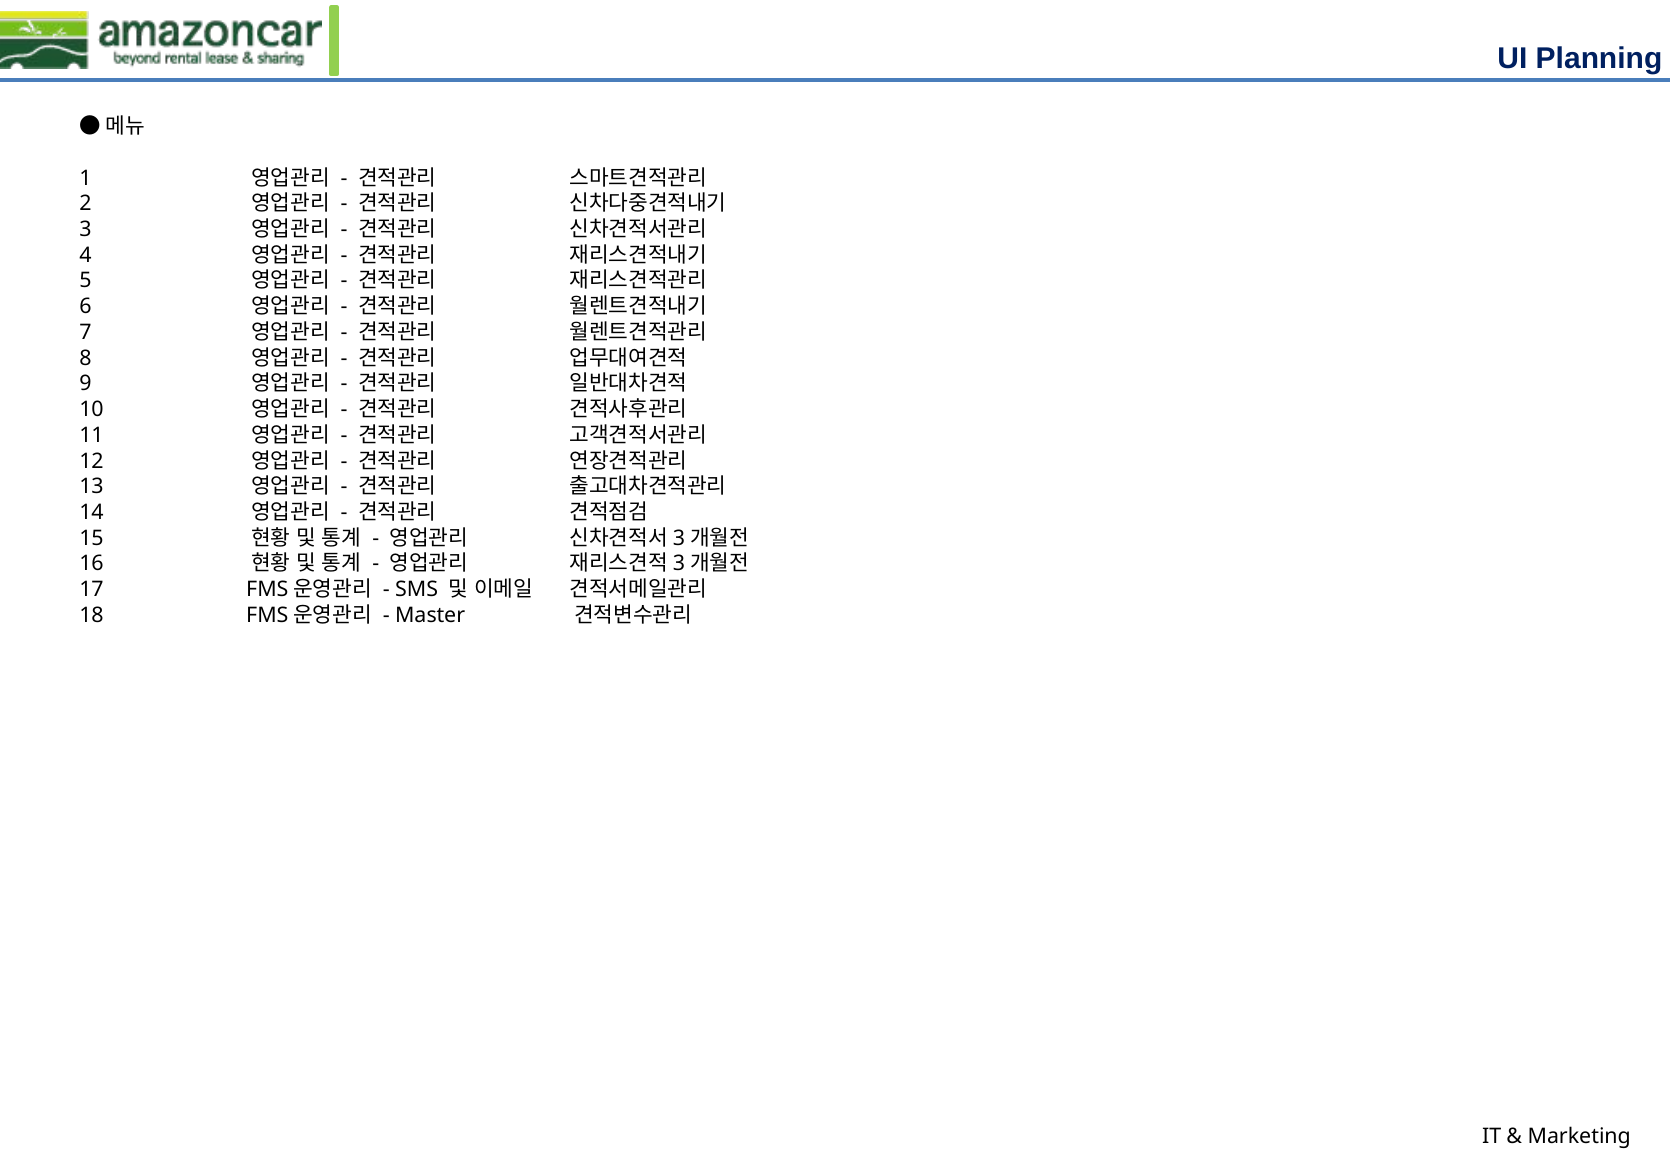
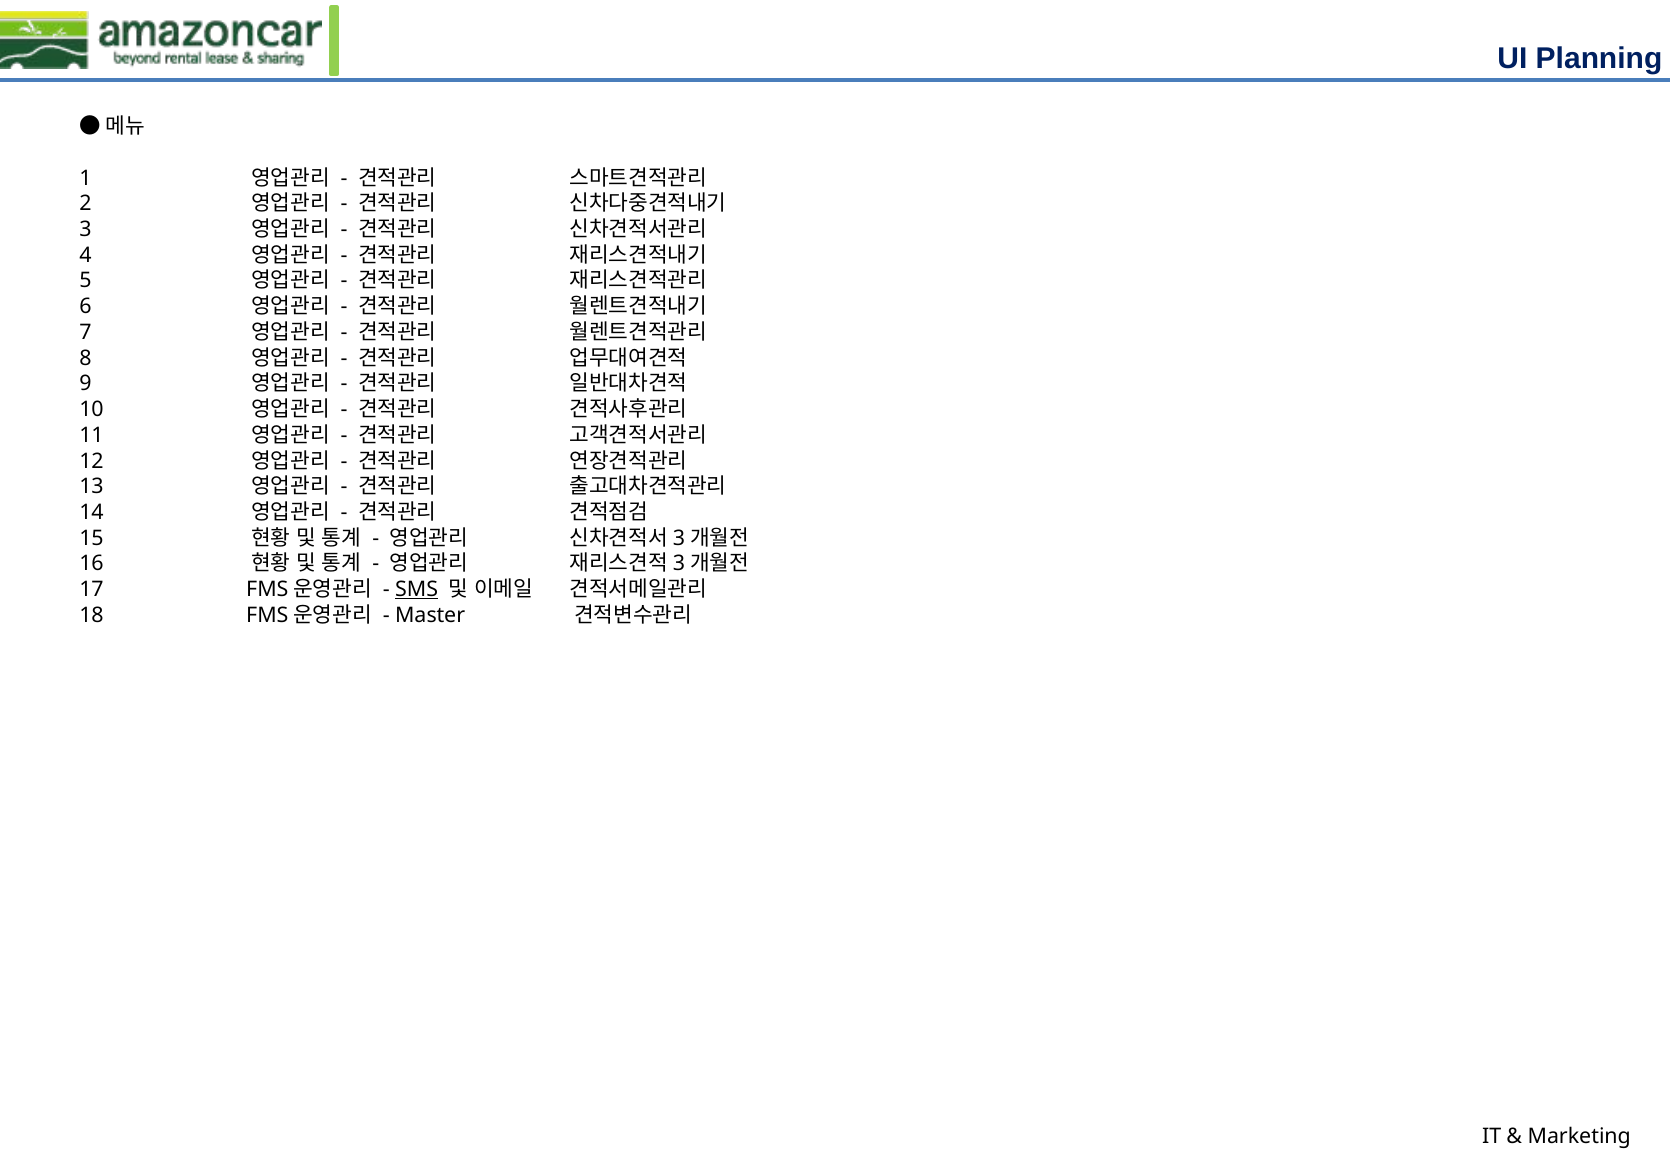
SMS underline: none -> present (417, 590)
